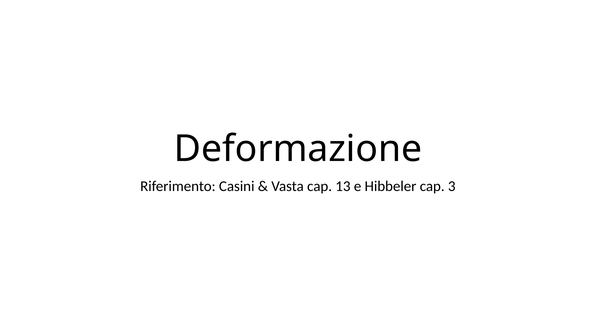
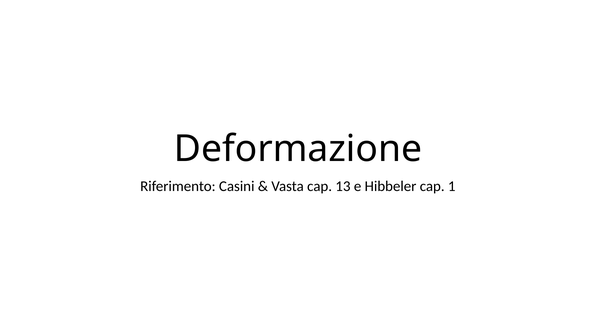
3: 3 -> 1 (452, 186)
